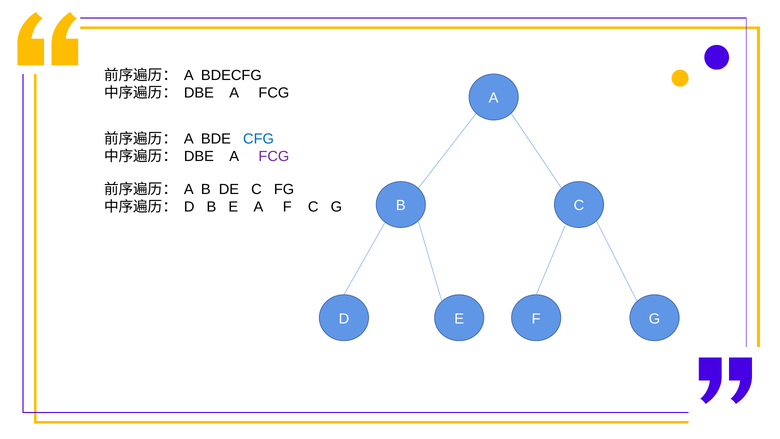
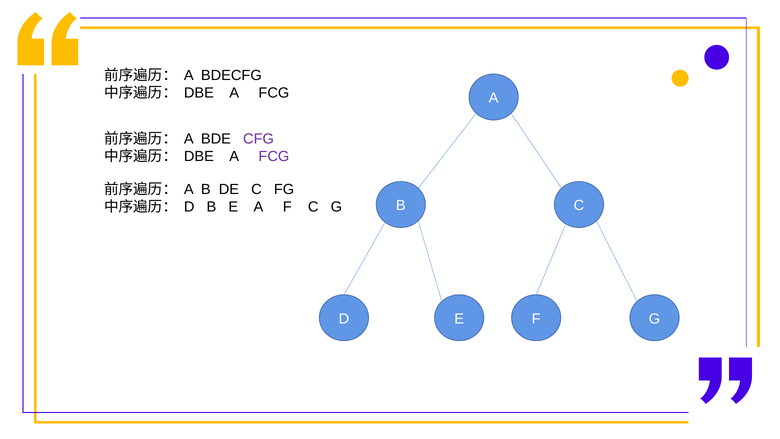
CFG colour: blue -> purple (258, 139)
